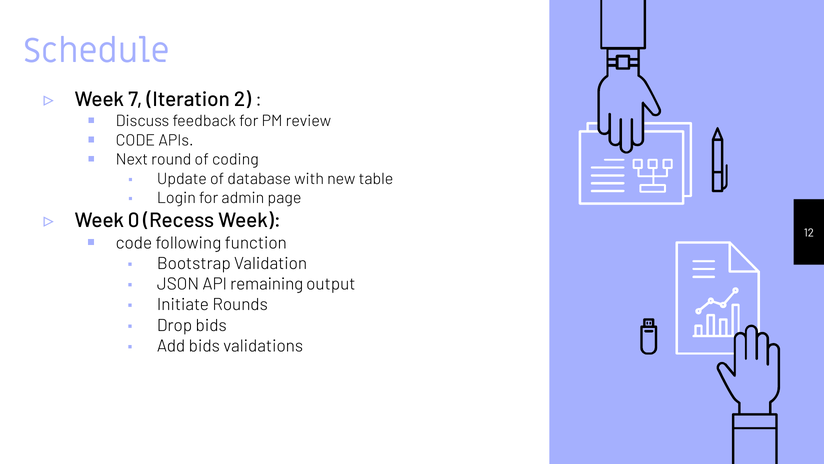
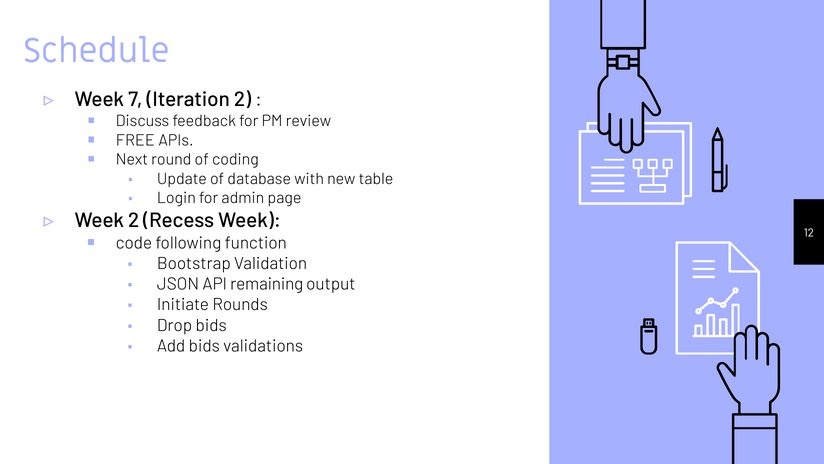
CODE: CODE -> FREE (135, 140)
Week 0: 0 -> 2 (134, 220)
